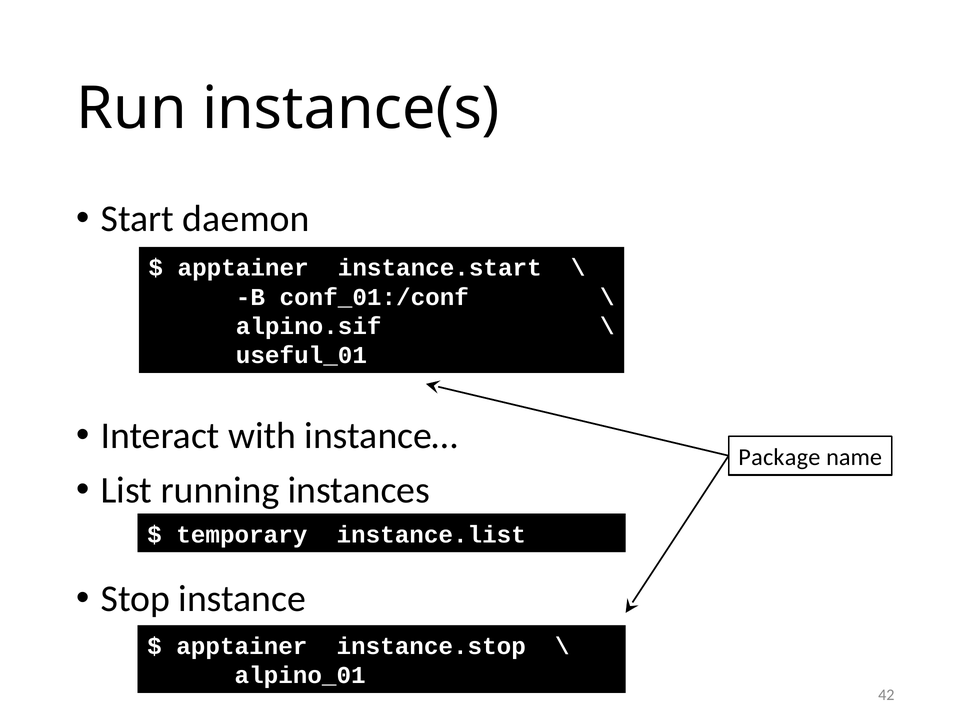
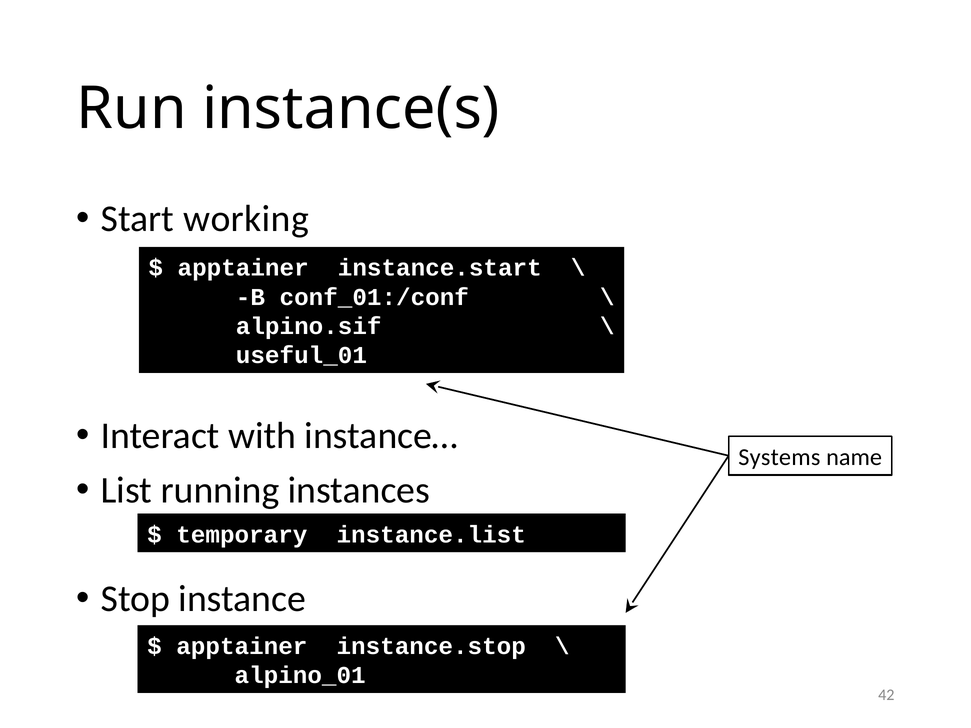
daemon: daemon -> working (246, 219)
Package: Package -> Systems (779, 458)
